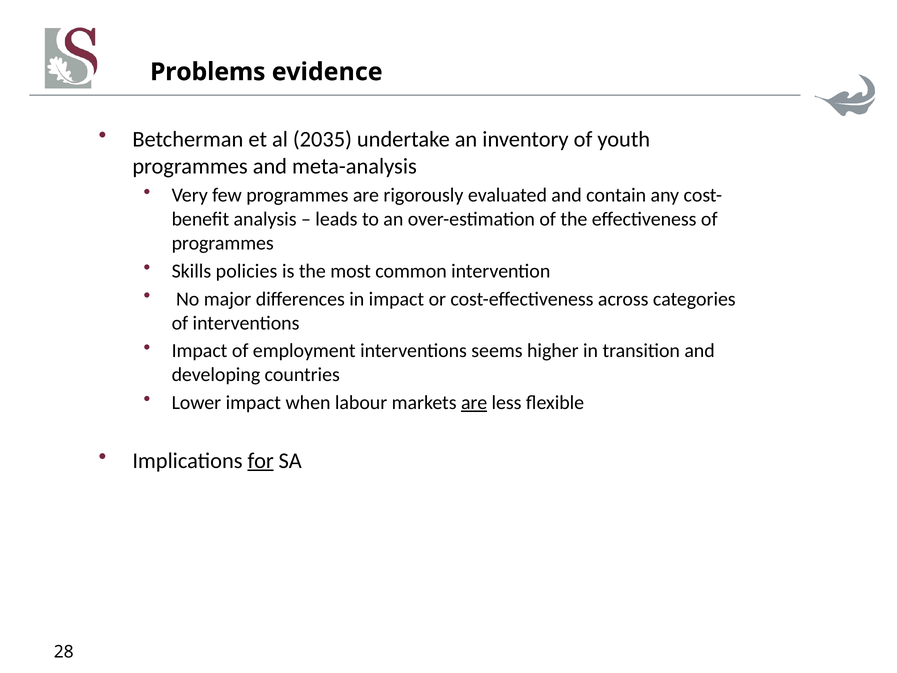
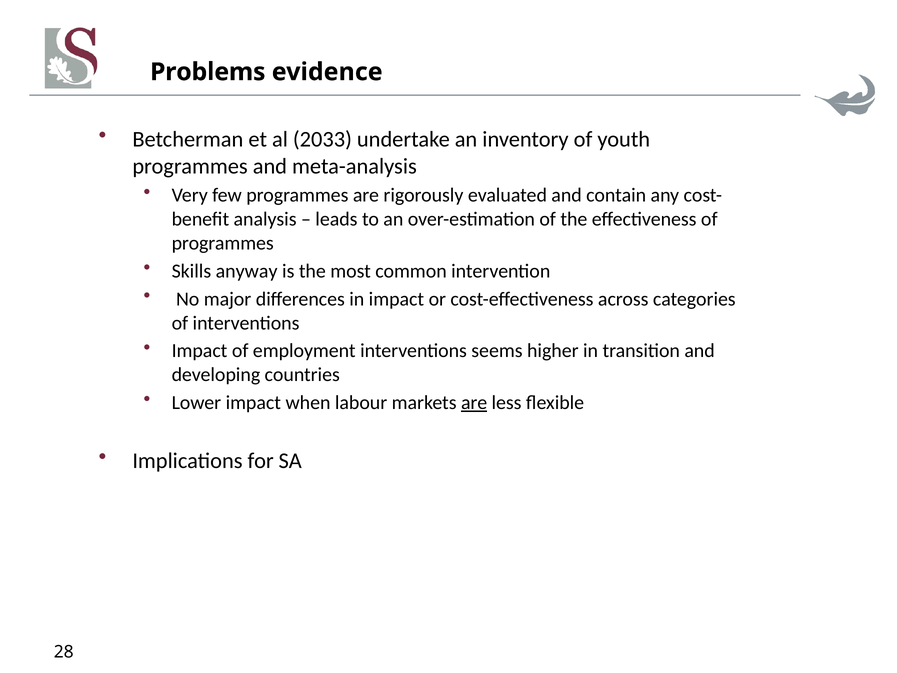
2035: 2035 -> 2033 (322, 139)
policies: policies -> anyway (247, 271)
for underline: present -> none (261, 460)
